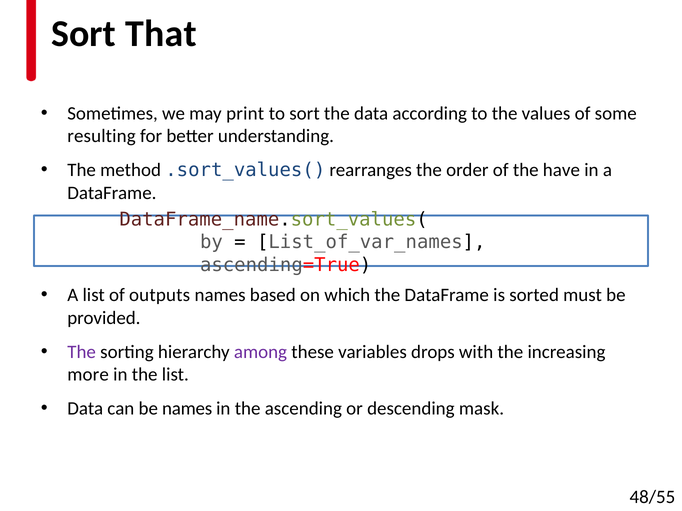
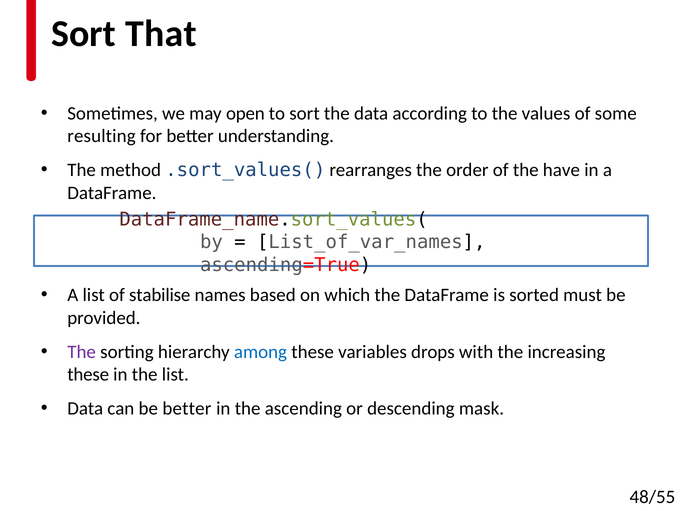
print: print -> open (245, 113)
outputs: outputs -> stabilise (160, 295)
among colour: purple -> blue (260, 352)
more: more -> these (88, 375)
be names: names -> better (187, 409)
